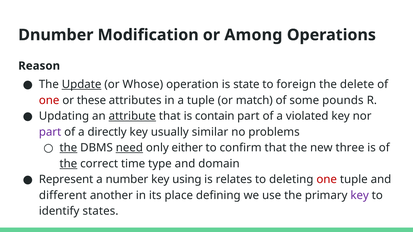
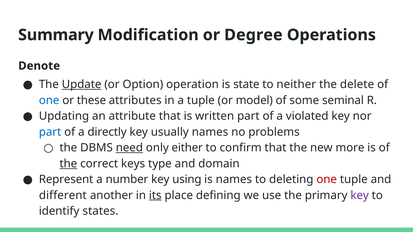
Dnumber: Dnumber -> Summary (56, 35)
Among: Among -> Degree (253, 35)
Reason: Reason -> Denote (39, 66)
Whose: Whose -> Option (143, 85)
foreign: foreign -> neither (296, 85)
one colour: red -> blue (49, 100)
match: match -> model (254, 100)
pounds: pounds -> seminal (343, 100)
attribute underline: present -> none (132, 116)
contain: contain -> written (215, 116)
part colour: purple -> blue (50, 132)
usually similar: similar -> names (210, 132)
the underline: present -> none (68, 148)
three: three -> more (350, 148)
time: time -> keys (133, 164)
is relates: relates -> names (234, 180)
its underline: none -> present (155, 195)
